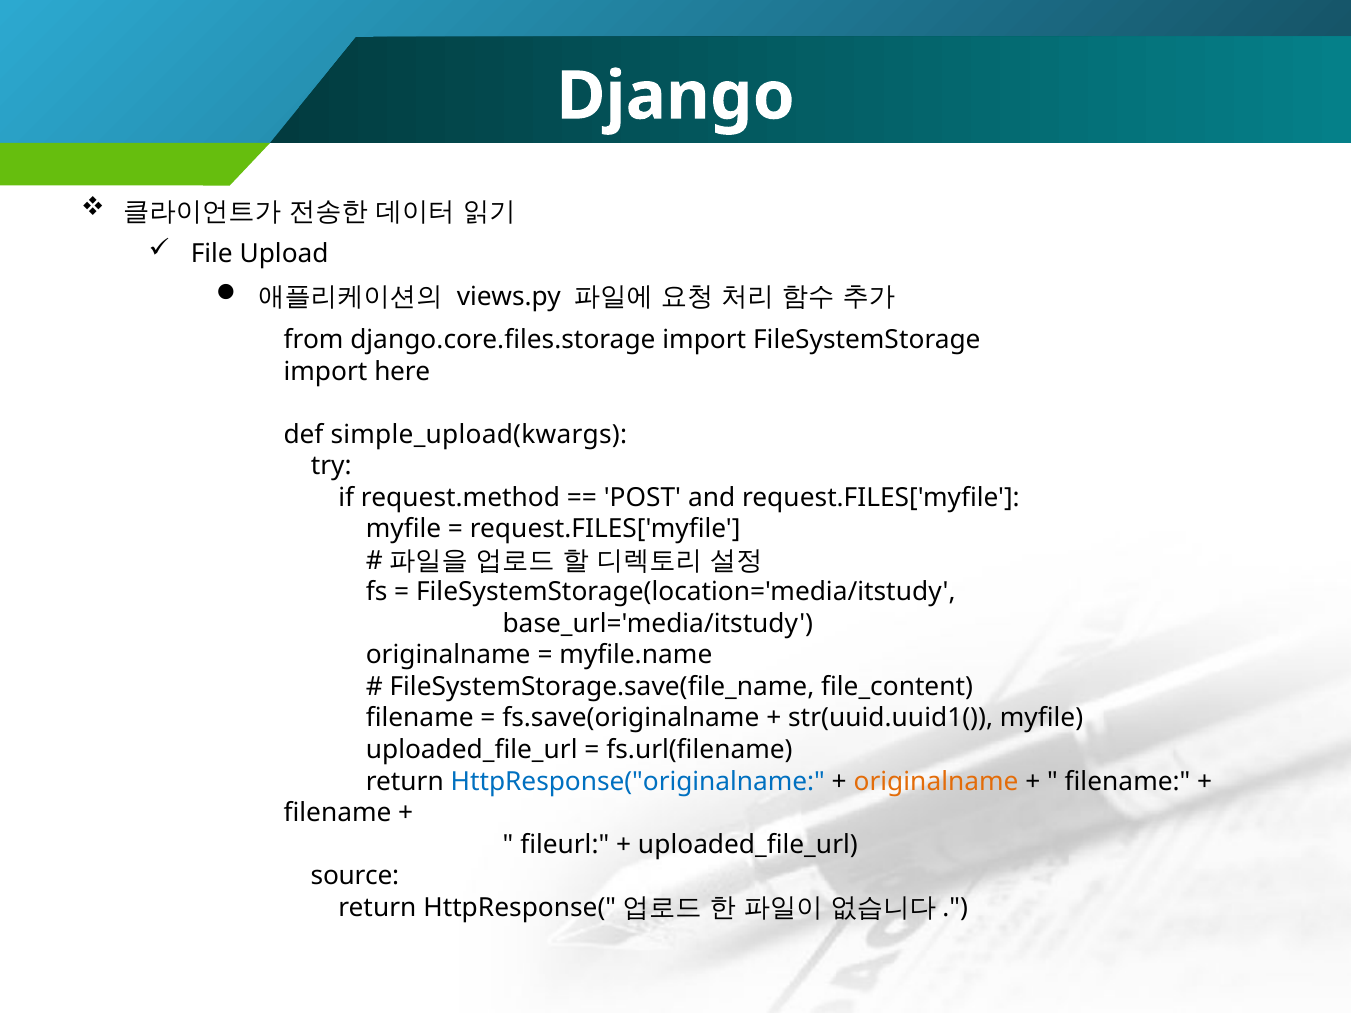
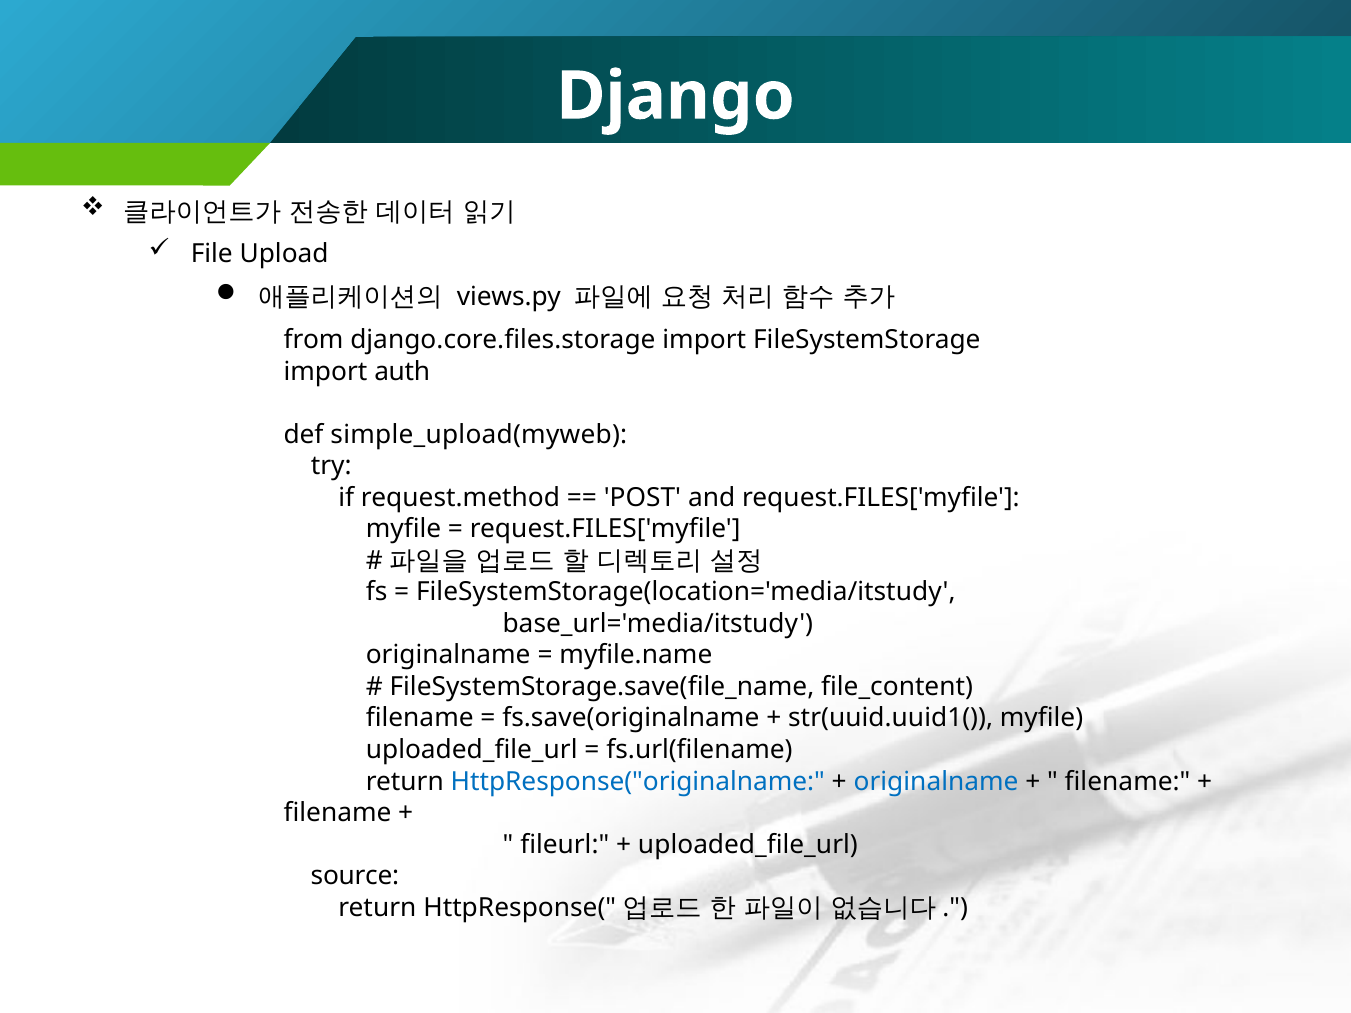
here: here -> auth (402, 372)
simple_upload(kwargs: simple_upload(kwargs -> simple_upload(myweb (479, 435)
originalname colour: orange -> blue (936, 782)
